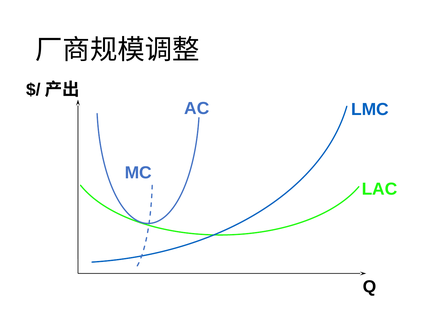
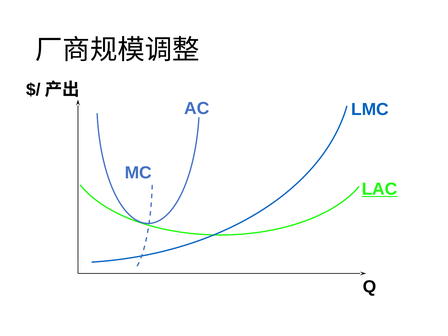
LAC underline: none -> present (380, 189)
